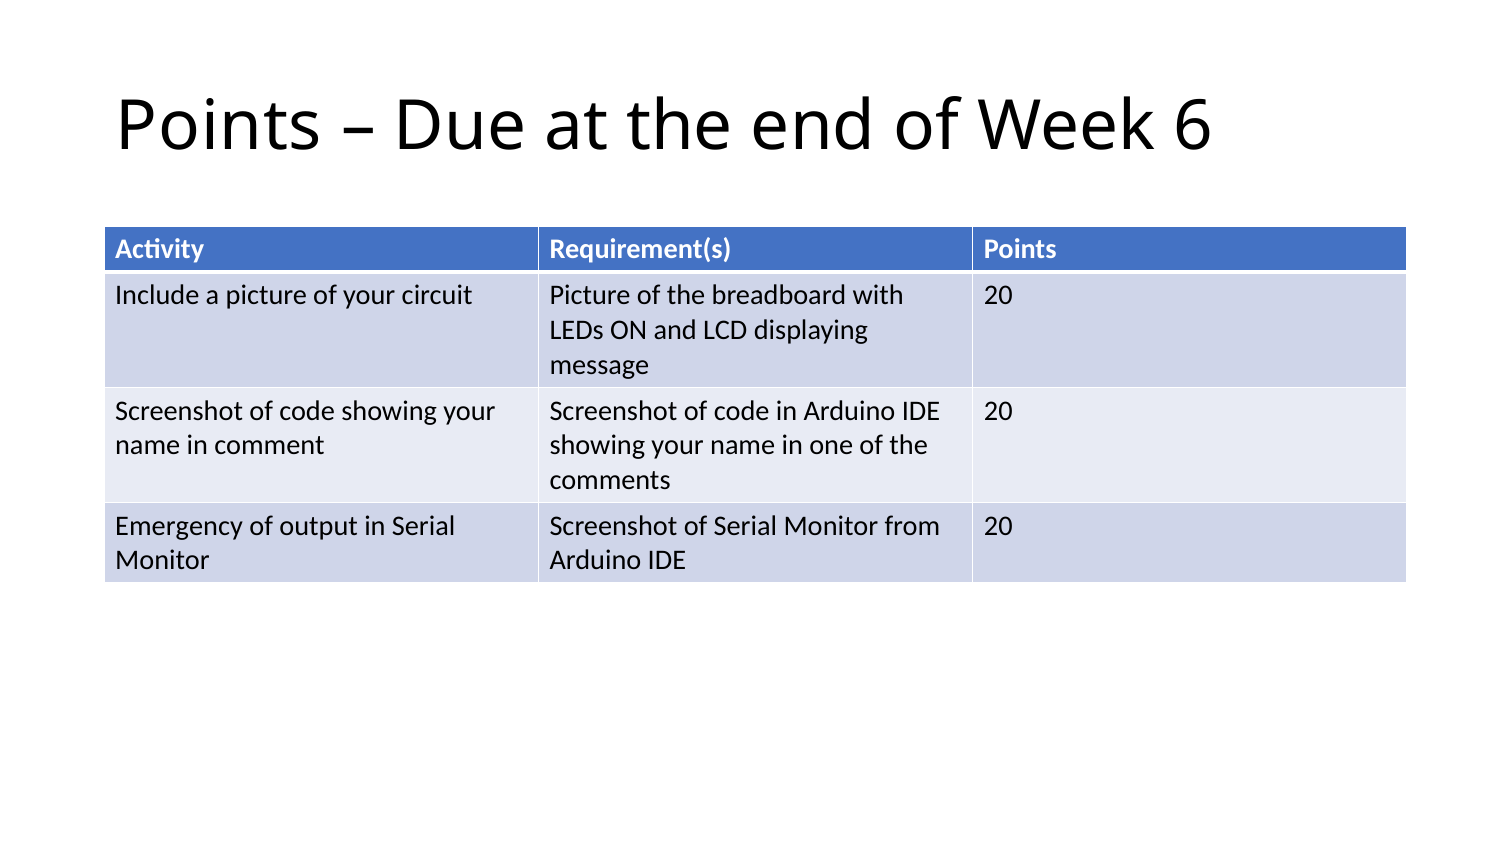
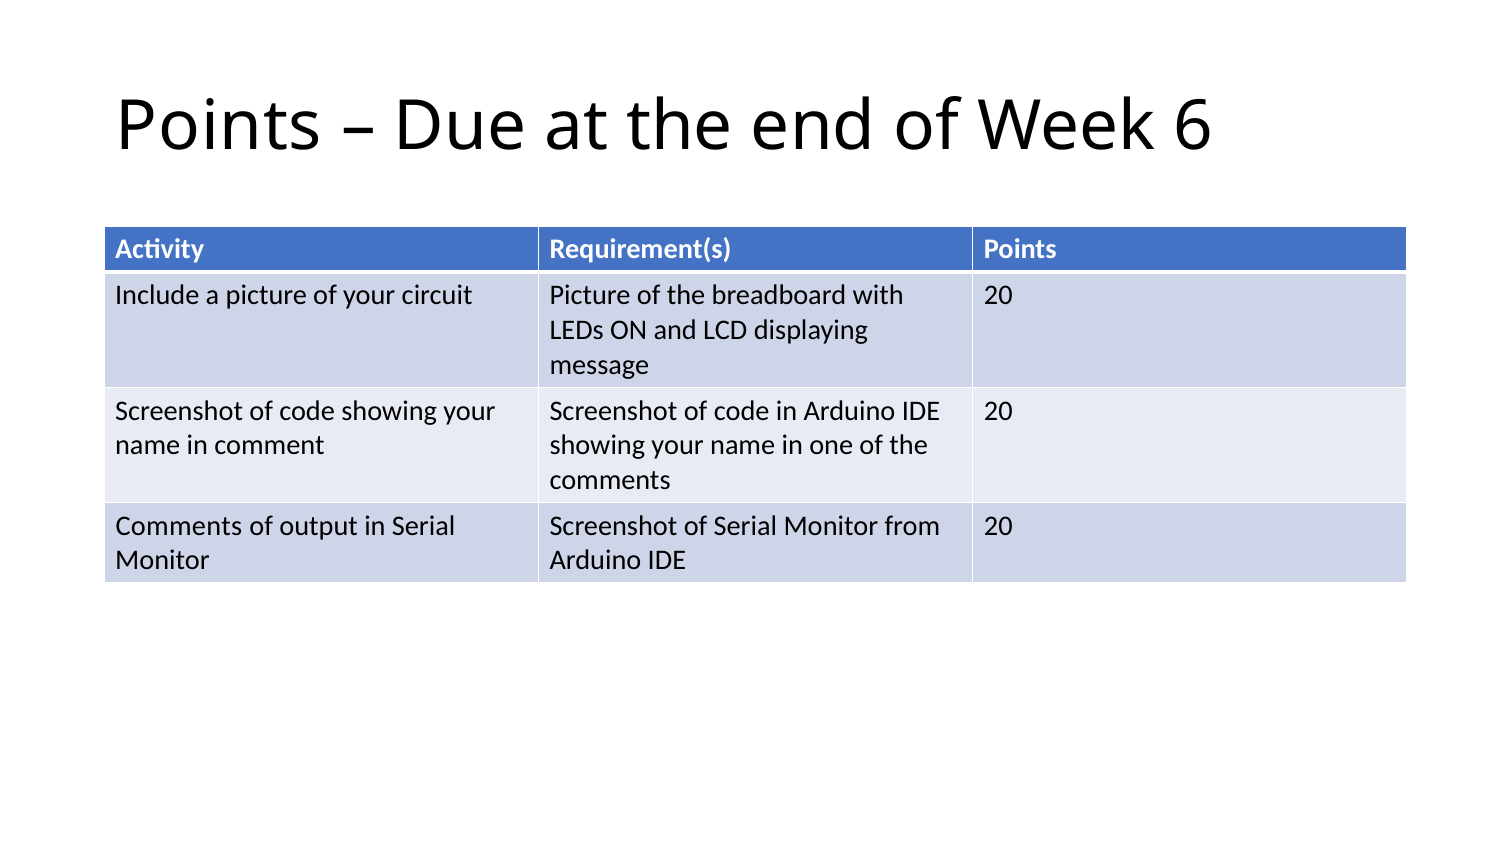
Emergency: Emergency -> Comments (179, 526)
